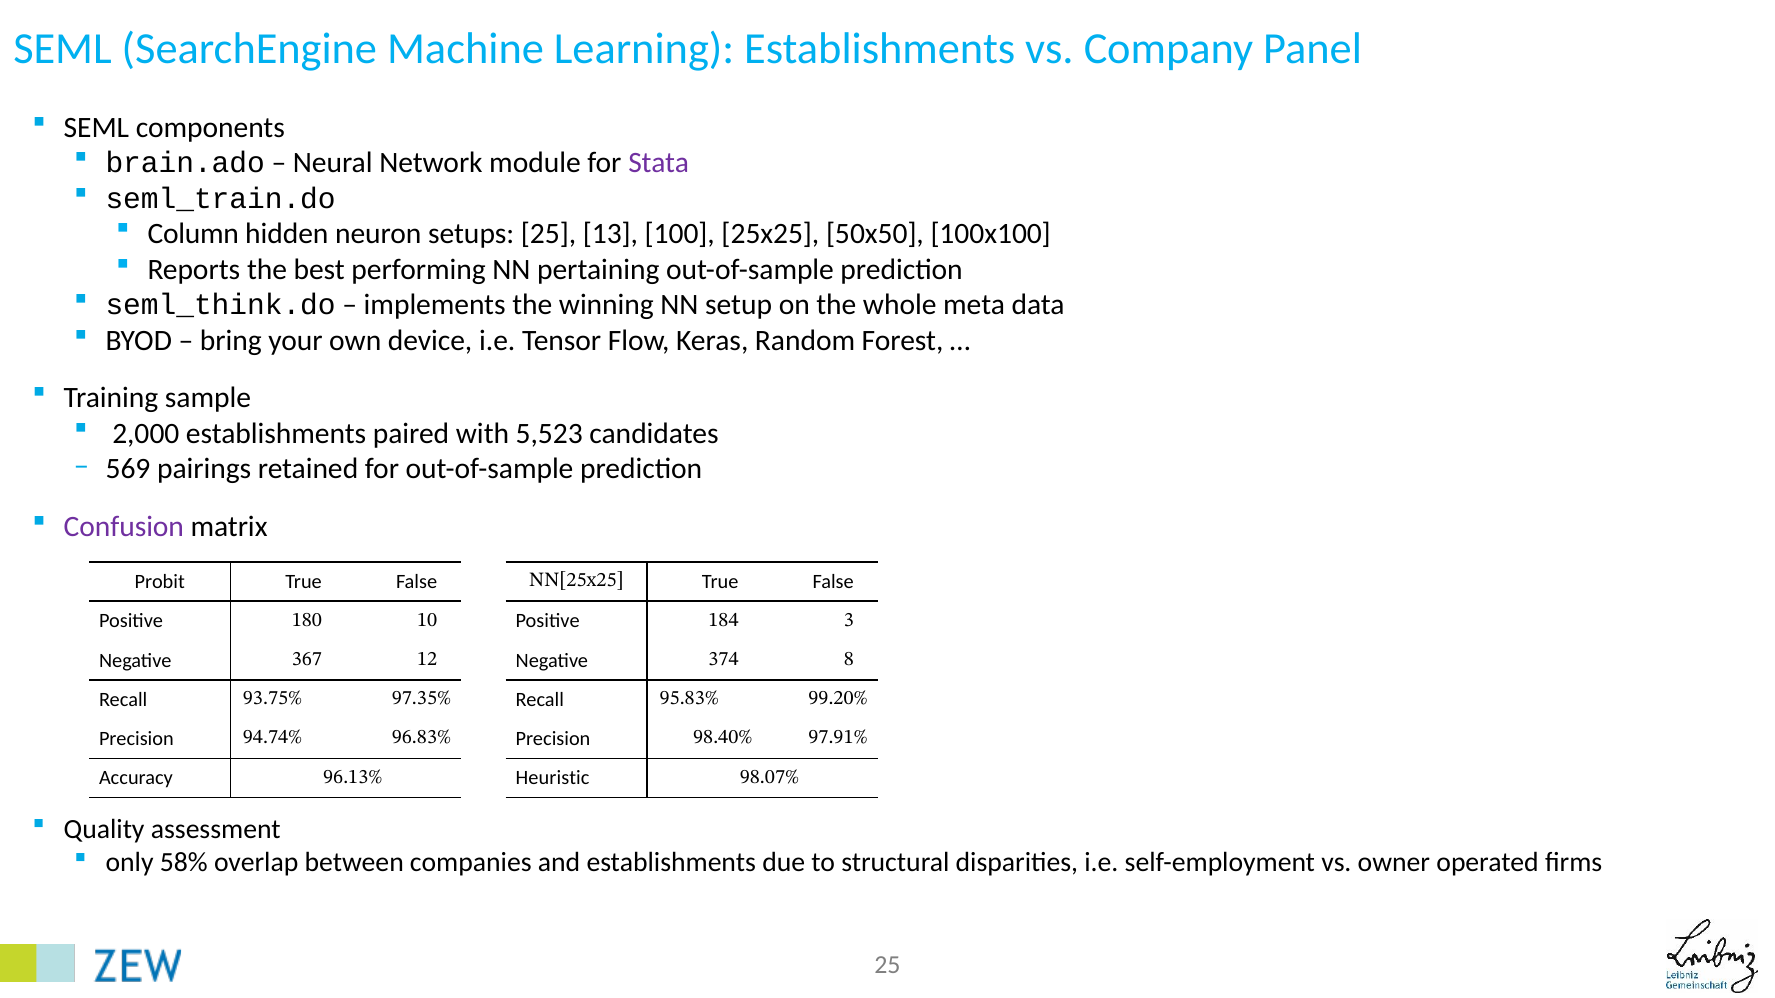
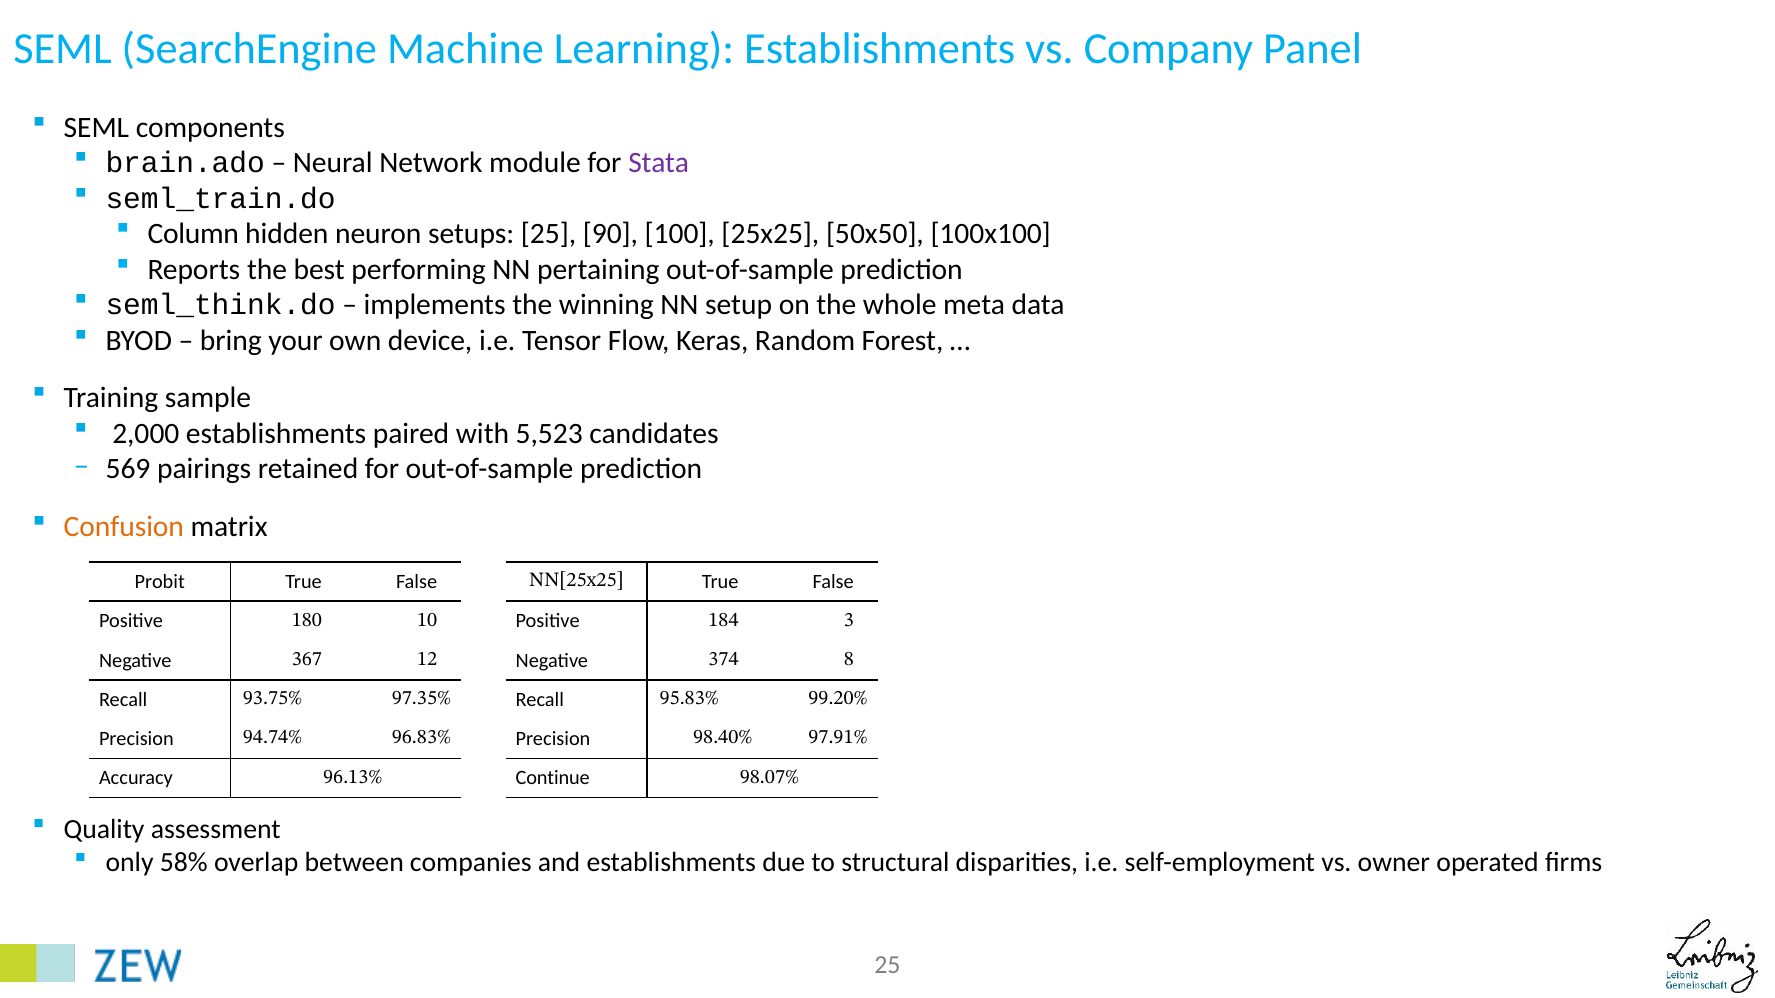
13: 13 -> 90 (610, 234)
Confusion colour: purple -> orange (124, 527)
Heuristic: Heuristic -> Continue (553, 779)
